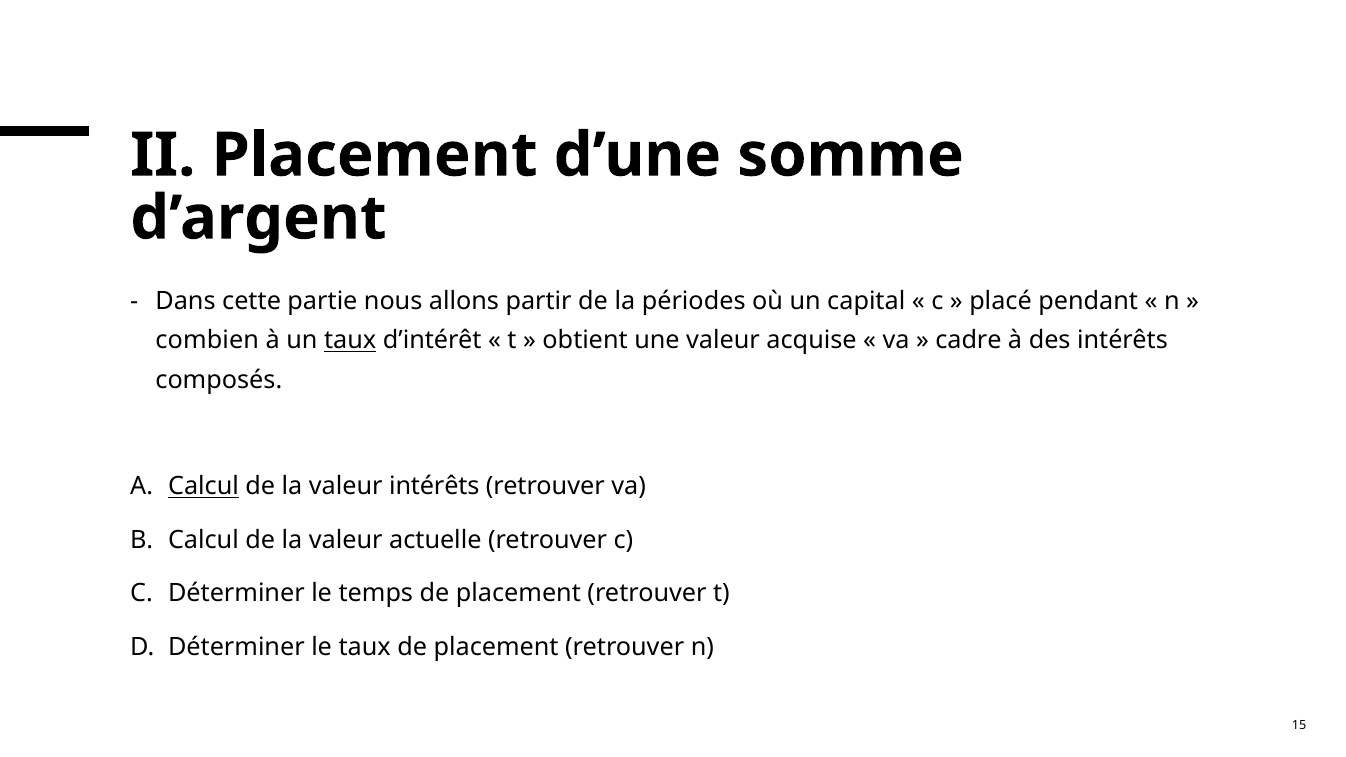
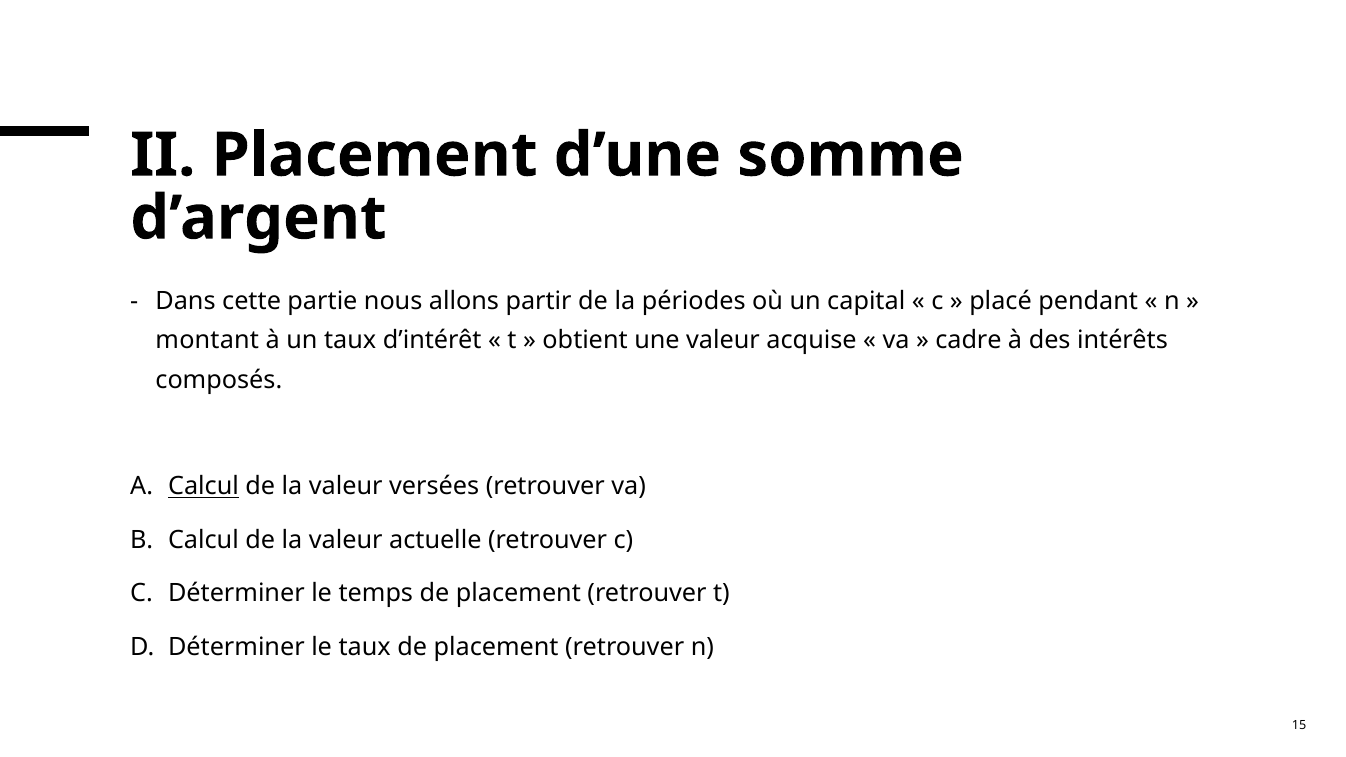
combien: combien -> montant (207, 341)
taux underline: present -> none (350, 341)
valeur intérêts: intérêts -> versées (434, 487)
